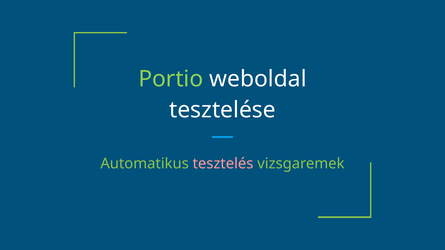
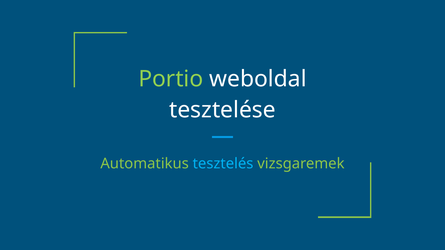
tesztelés colour: pink -> light blue (223, 164)
